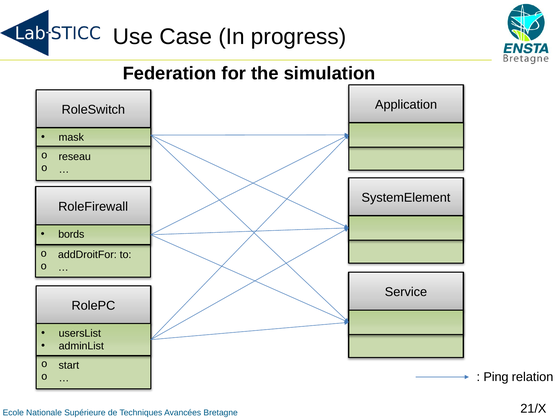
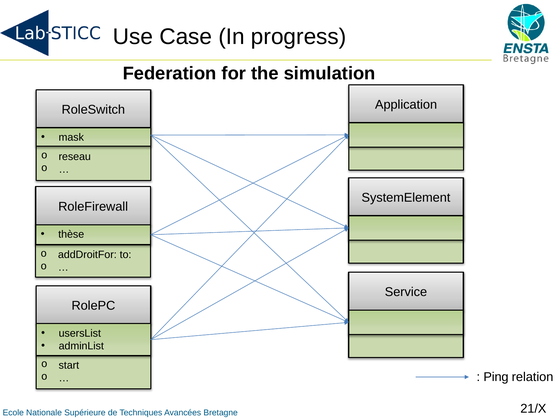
bords: bords -> thèse (71, 234)
